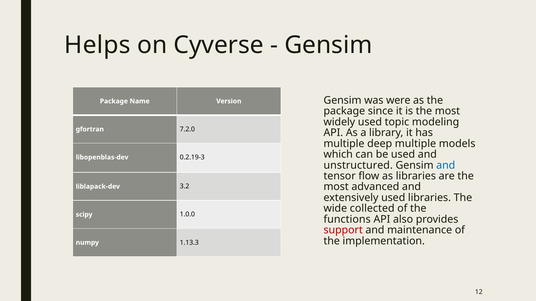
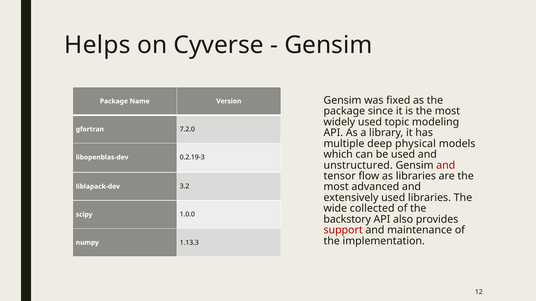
were: were -> fixed (398, 101)
deep multiple: multiple -> physical (415, 144)
and colour: blue -> red (446, 165)
functions: functions -> backstory (347, 220)
